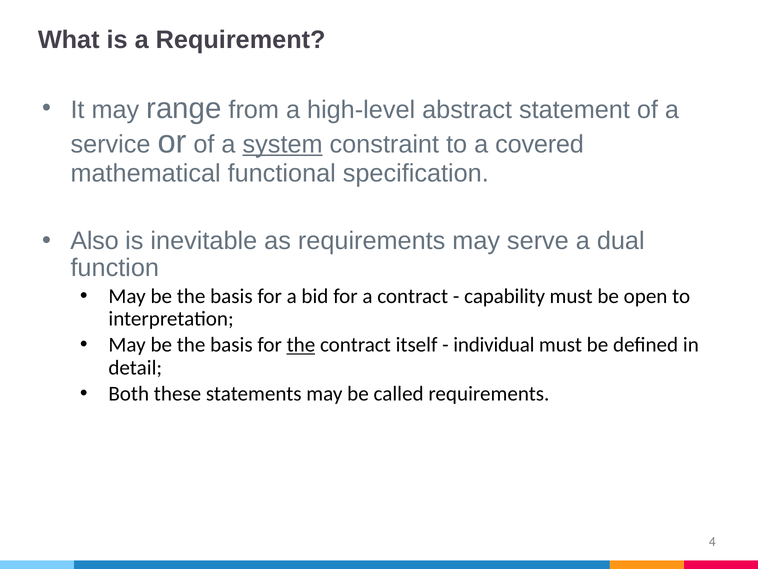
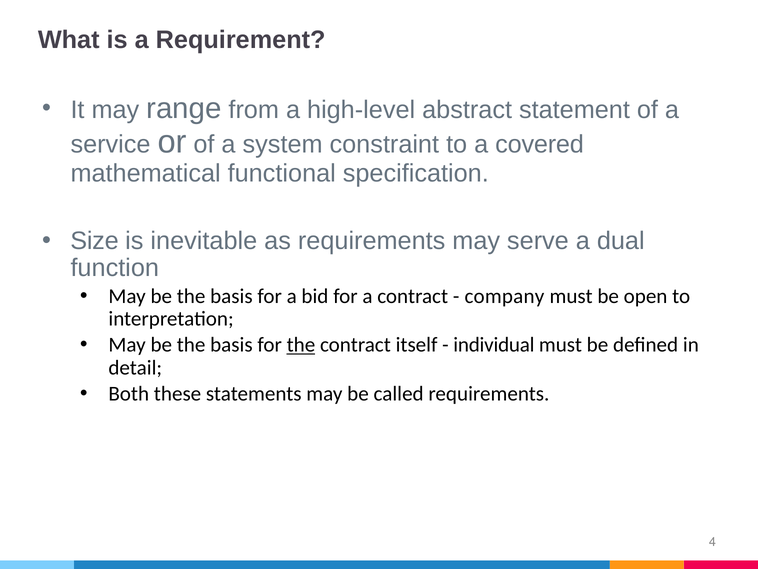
system underline: present -> none (283, 144)
Also: Also -> Size (94, 240)
capability: capability -> company (504, 296)
